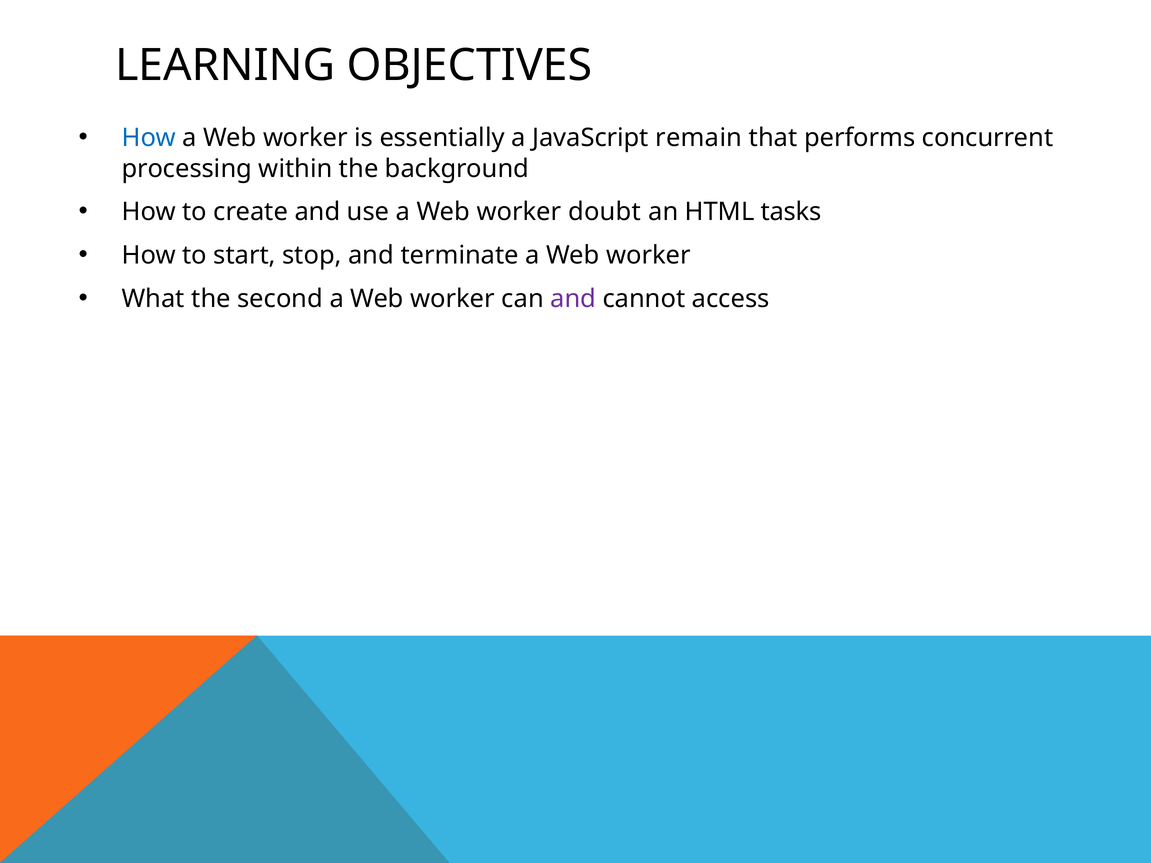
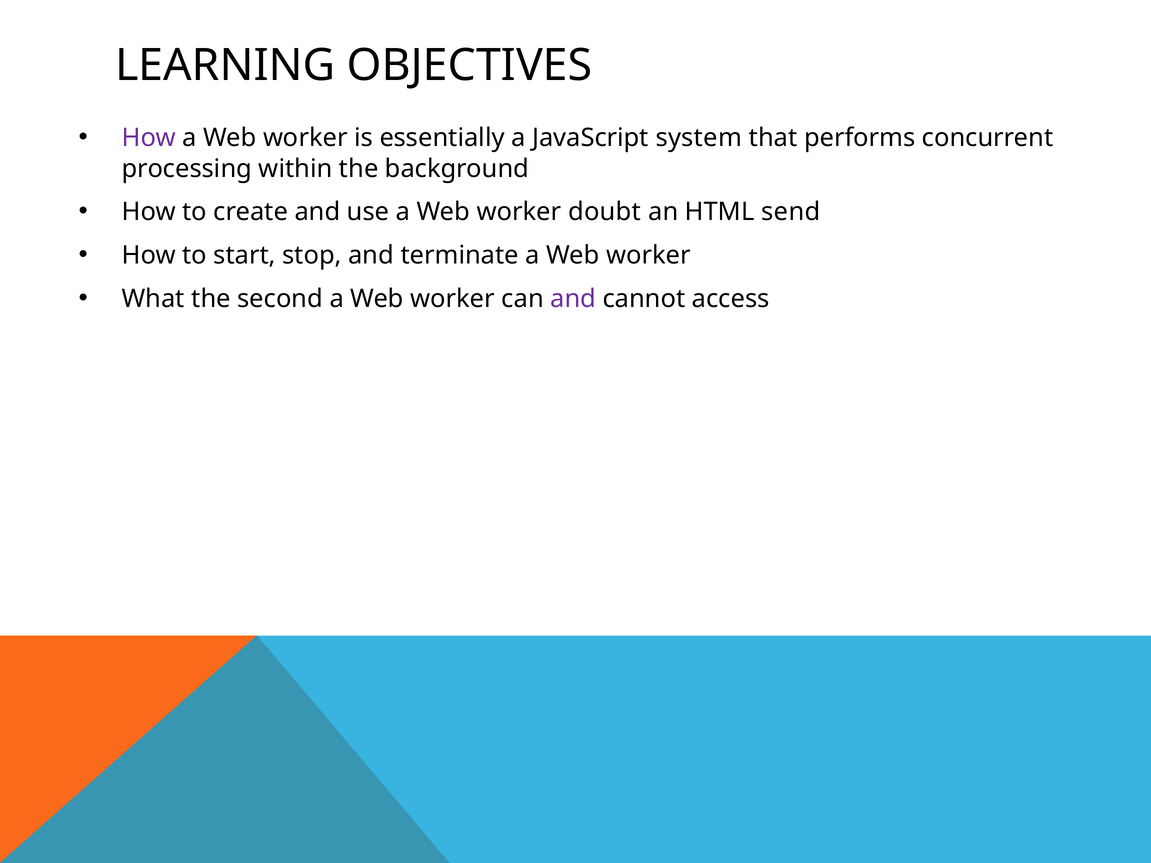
How colour: blue -> purple (149, 138)
remain: remain -> system (699, 138)
tasks: tasks -> send (791, 212)
